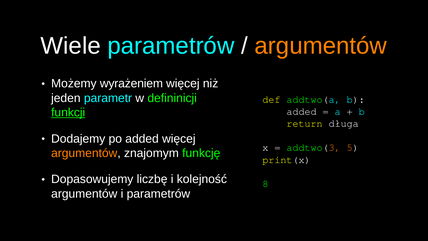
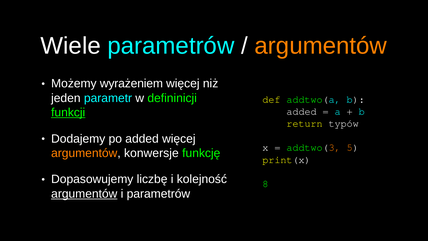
długa: długa -> typów (344, 123)
znajomym: znajomym -> konwersje (151, 153)
argumentów underline: none -> present (84, 194)
